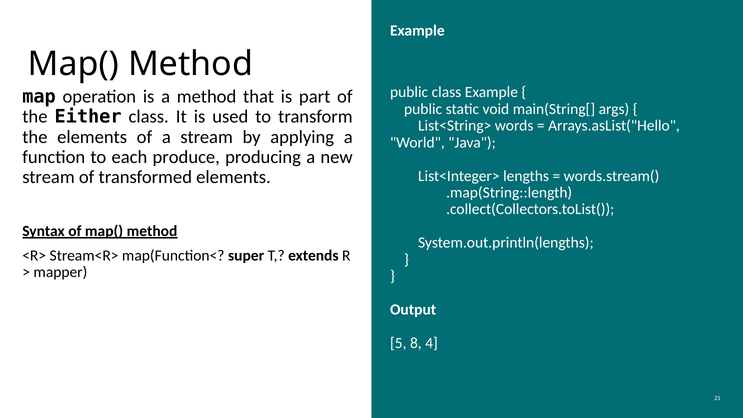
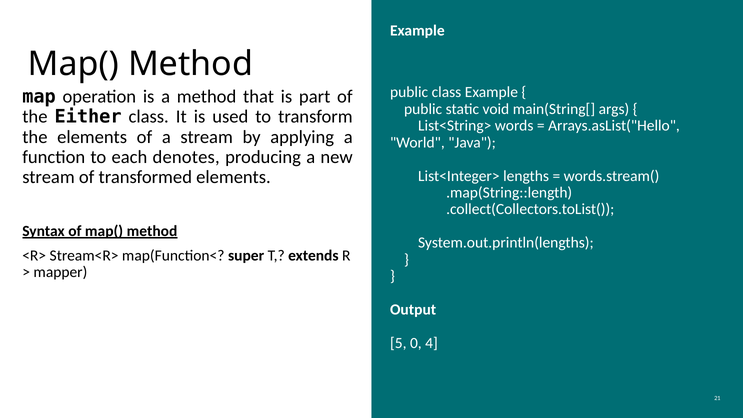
produce: produce -> denotes (186, 157)
8: 8 -> 0 (416, 343)
